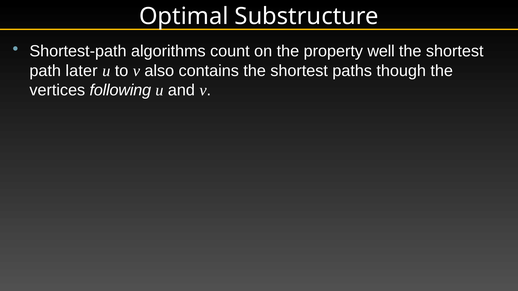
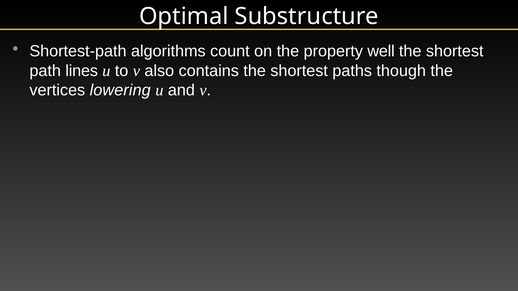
later: later -> lines (82, 71)
following: following -> lowering (120, 90)
